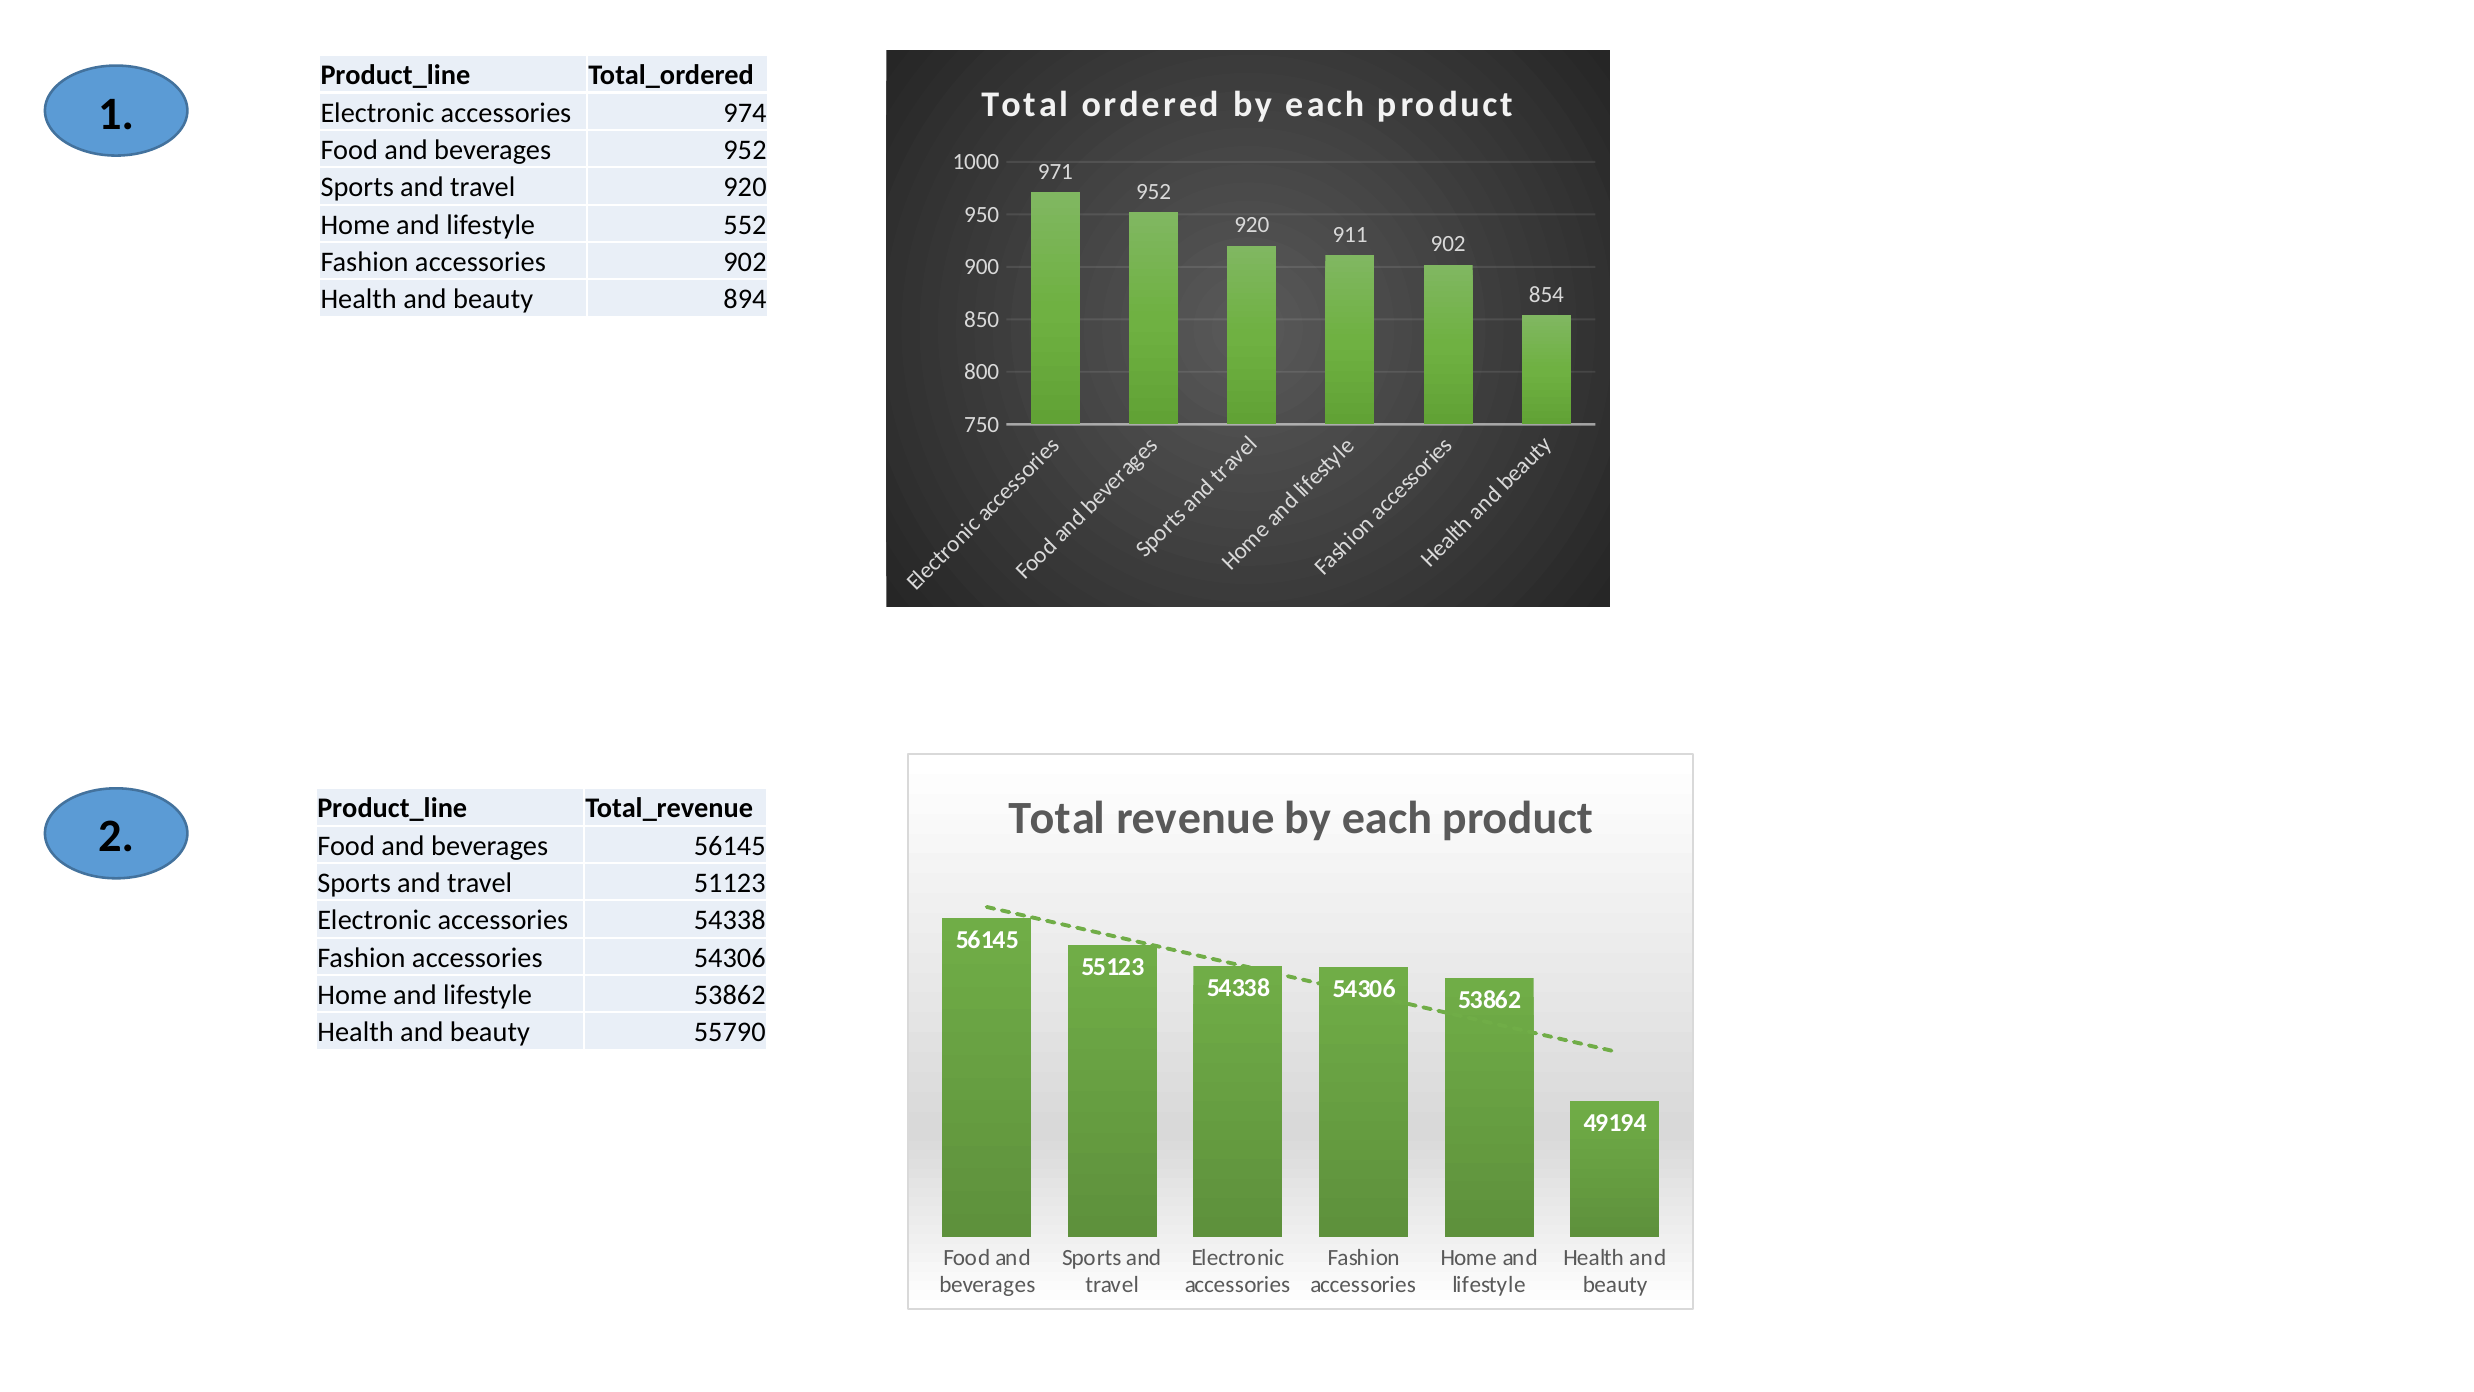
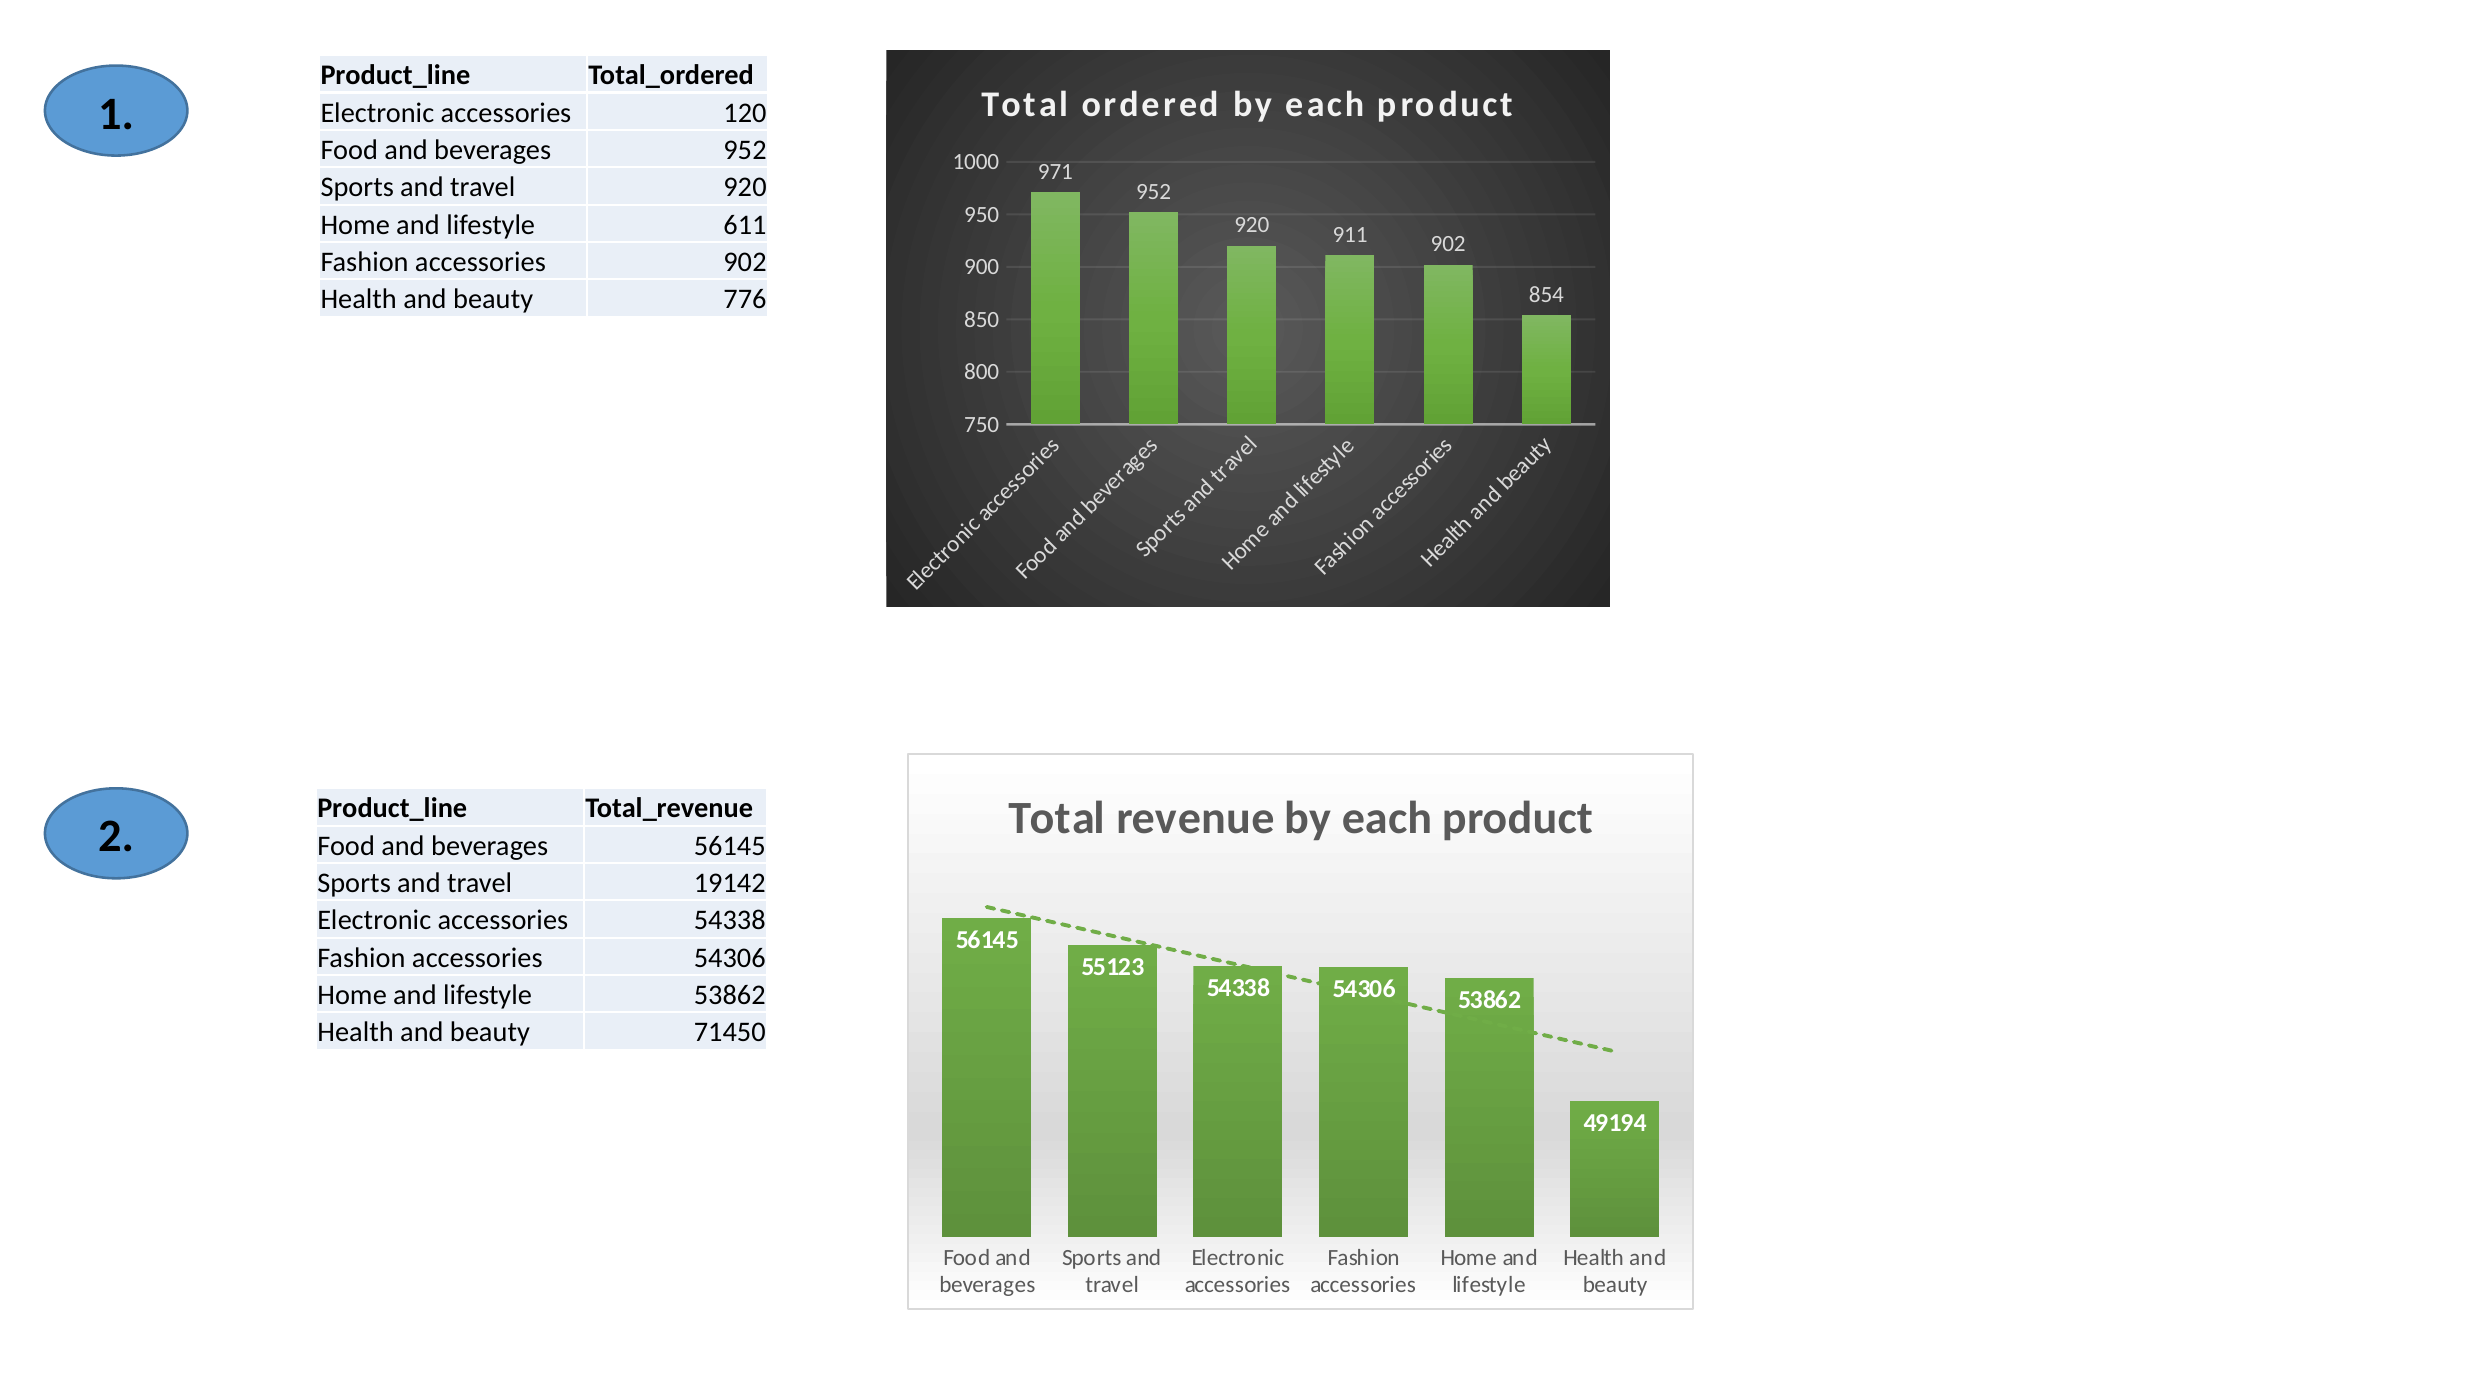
974: 974 -> 120 (745, 113)
552: 552 -> 611 (745, 225)
894: 894 -> 776 (745, 299)
51123: 51123 -> 19142 (730, 883)
55790: 55790 -> 71450 (730, 1032)
